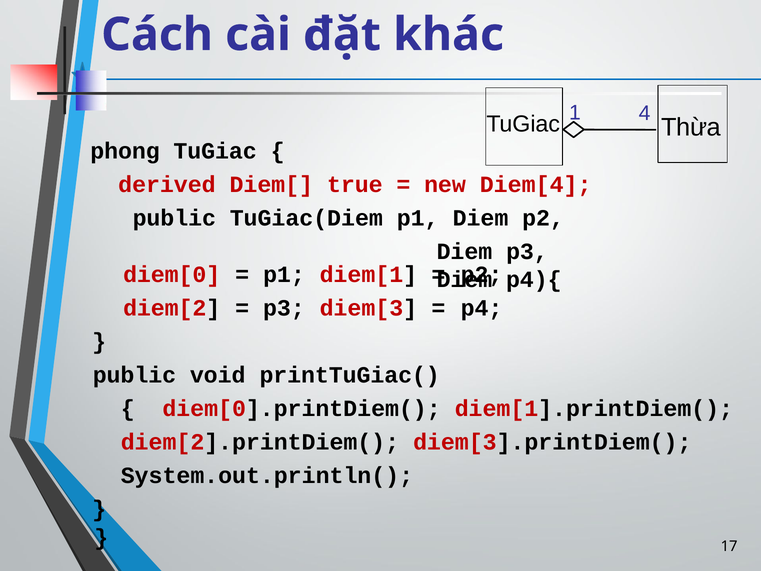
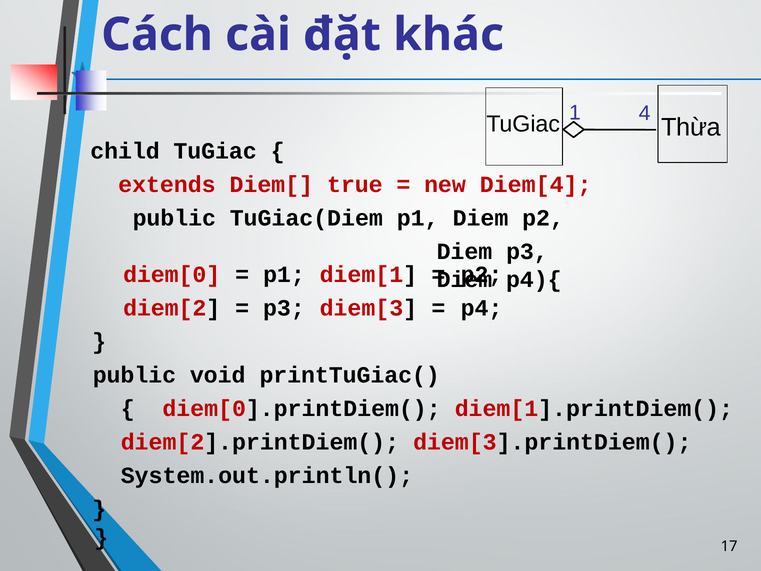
phong: phong -> child (125, 151)
derived: derived -> extends (167, 185)
